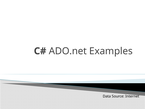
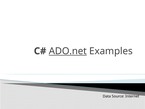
ADO.net underline: none -> present (68, 51)
